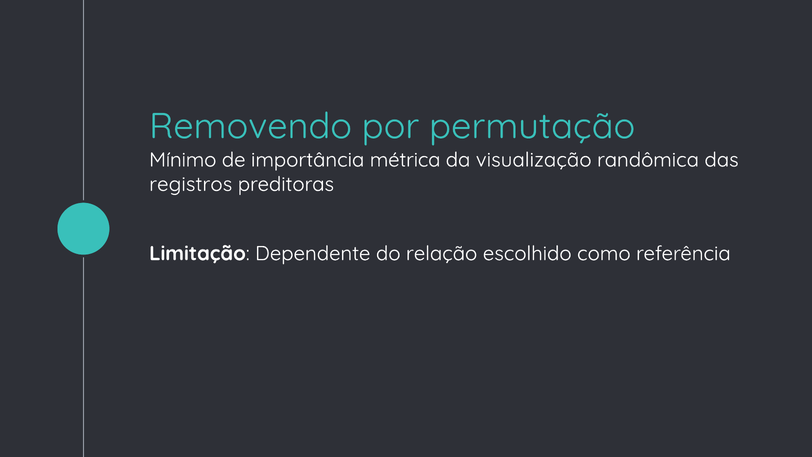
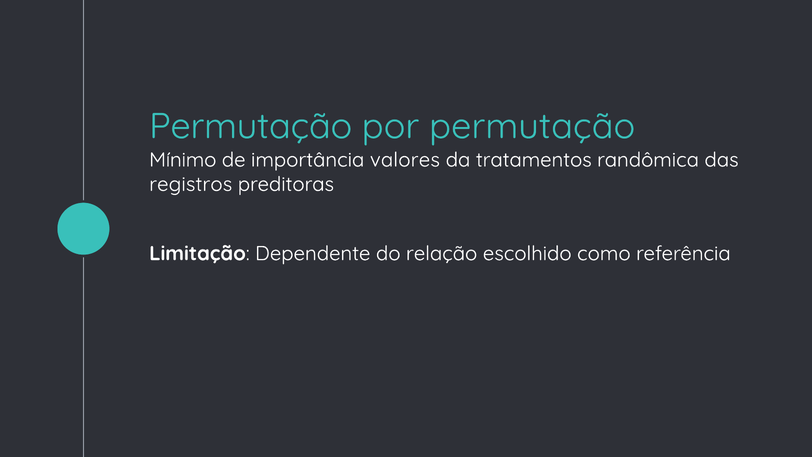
Removendo: Removendo -> Permutação (251, 126)
métrica: métrica -> valores (405, 160)
visualização: visualização -> tratamentos (534, 160)
